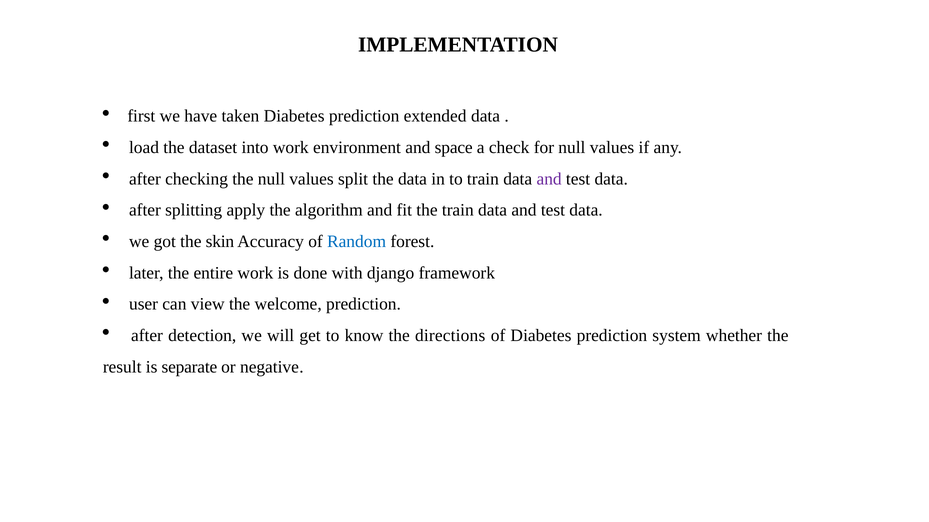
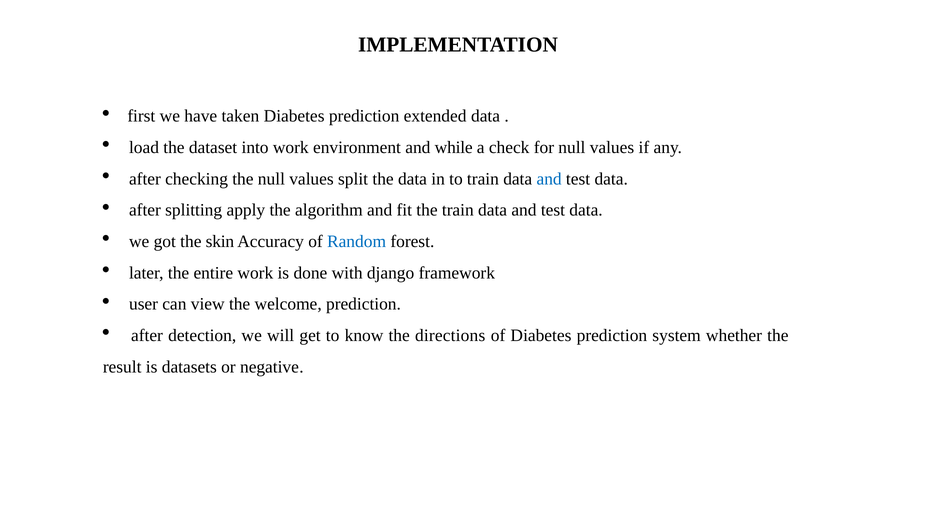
space: space -> while (454, 148)
and colour: purple -> blue (549, 179)
separate: separate -> datasets (189, 367)
